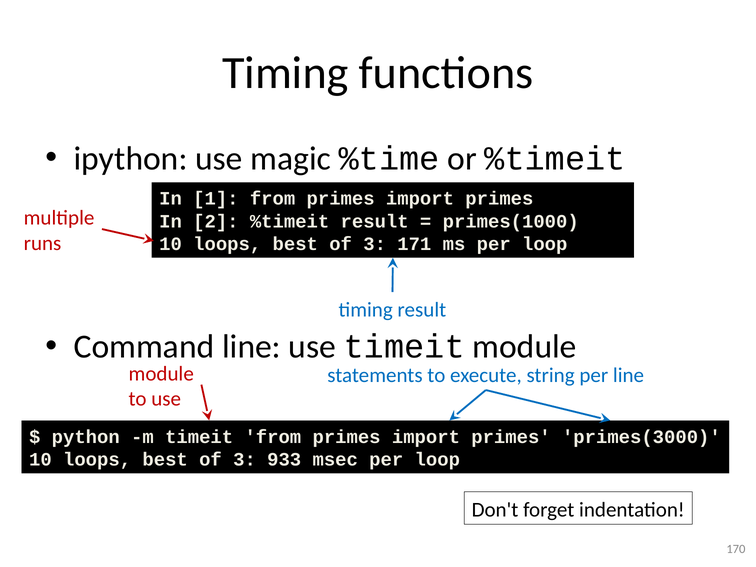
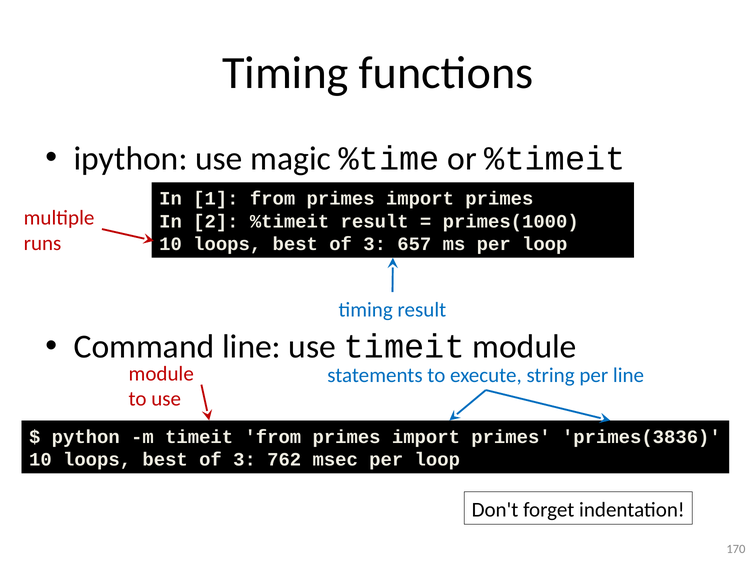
171: 171 -> 657 (414, 244)
primes(3000: primes(3000 -> primes(3836 (641, 437)
933: 933 -> 762 (284, 460)
